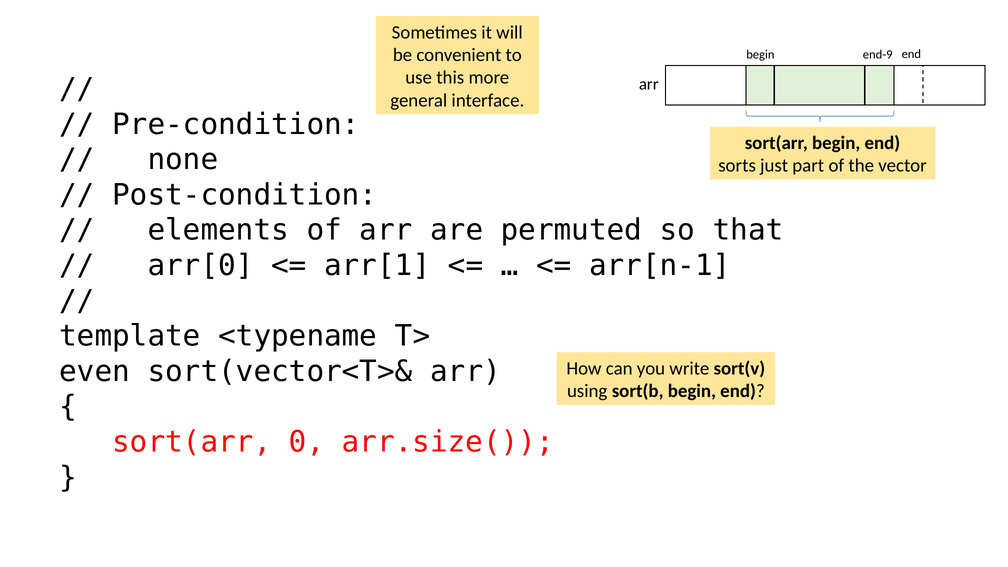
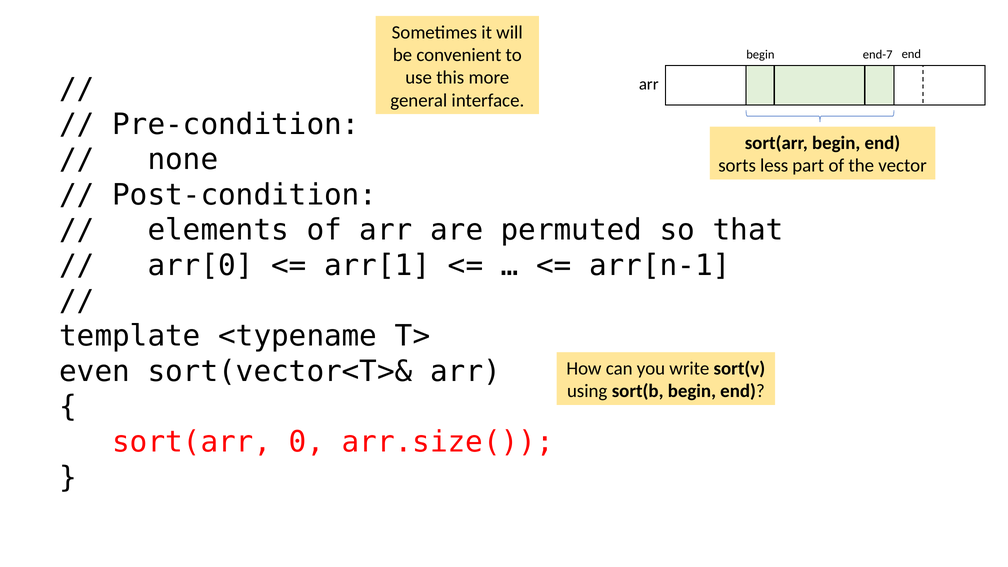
end-9: end-9 -> end-7 (878, 55)
just: just -> less (774, 166)
